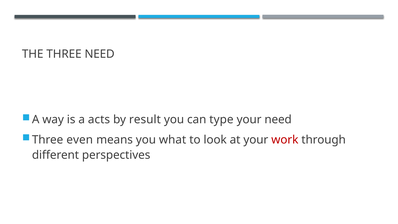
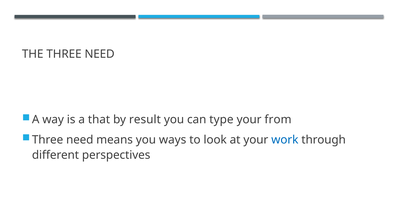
acts: acts -> that (99, 120)
your need: need -> from (278, 120)
even: even -> need (80, 140)
what: what -> ways (173, 140)
work colour: red -> blue (285, 140)
